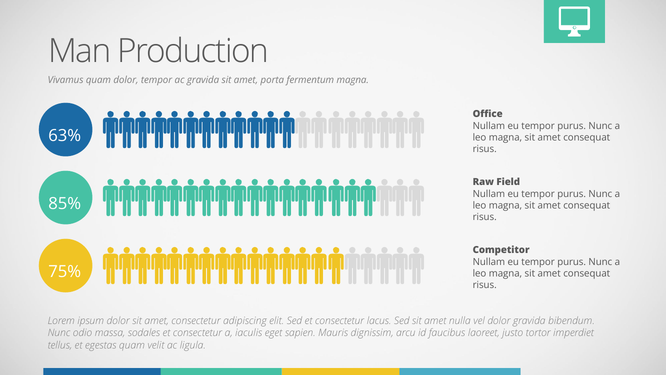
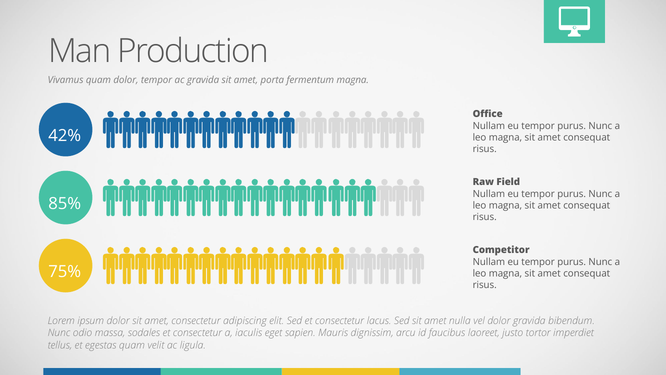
63%: 63% -> 42% (65, 135)
